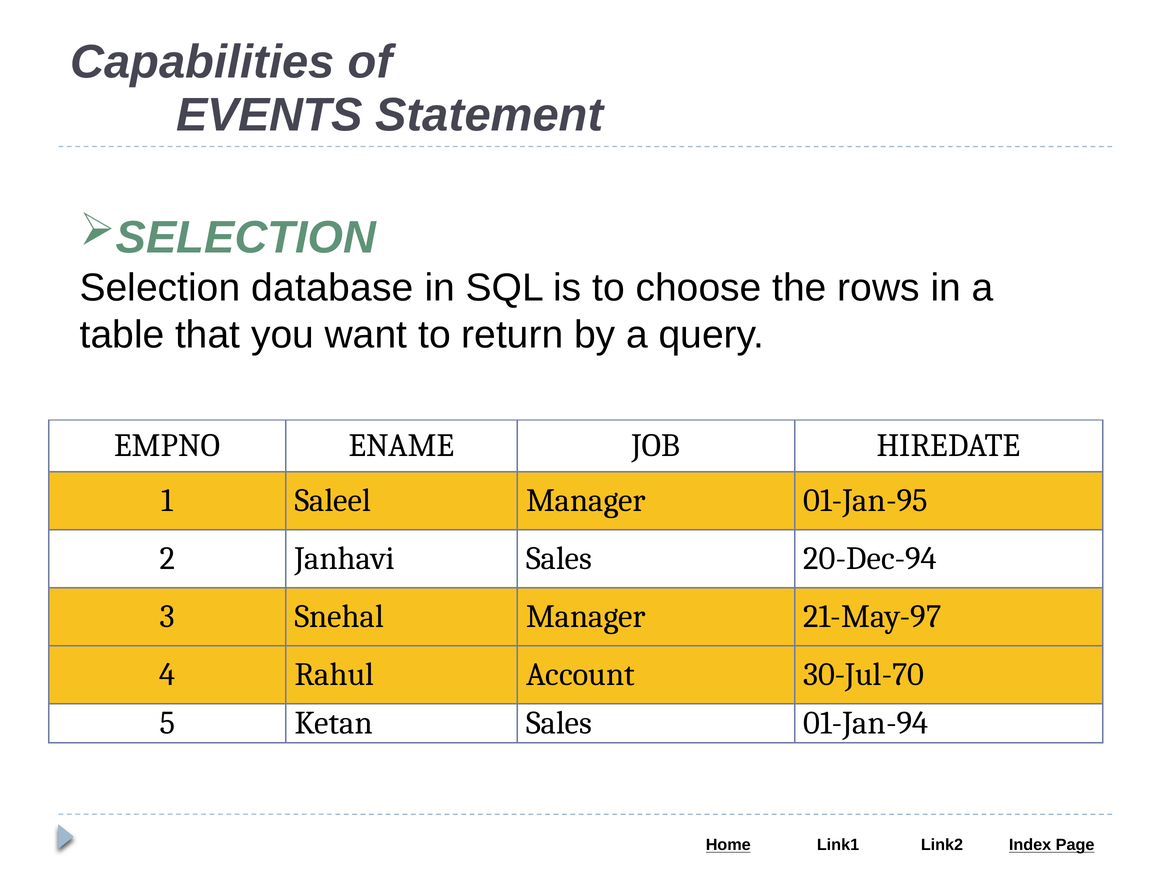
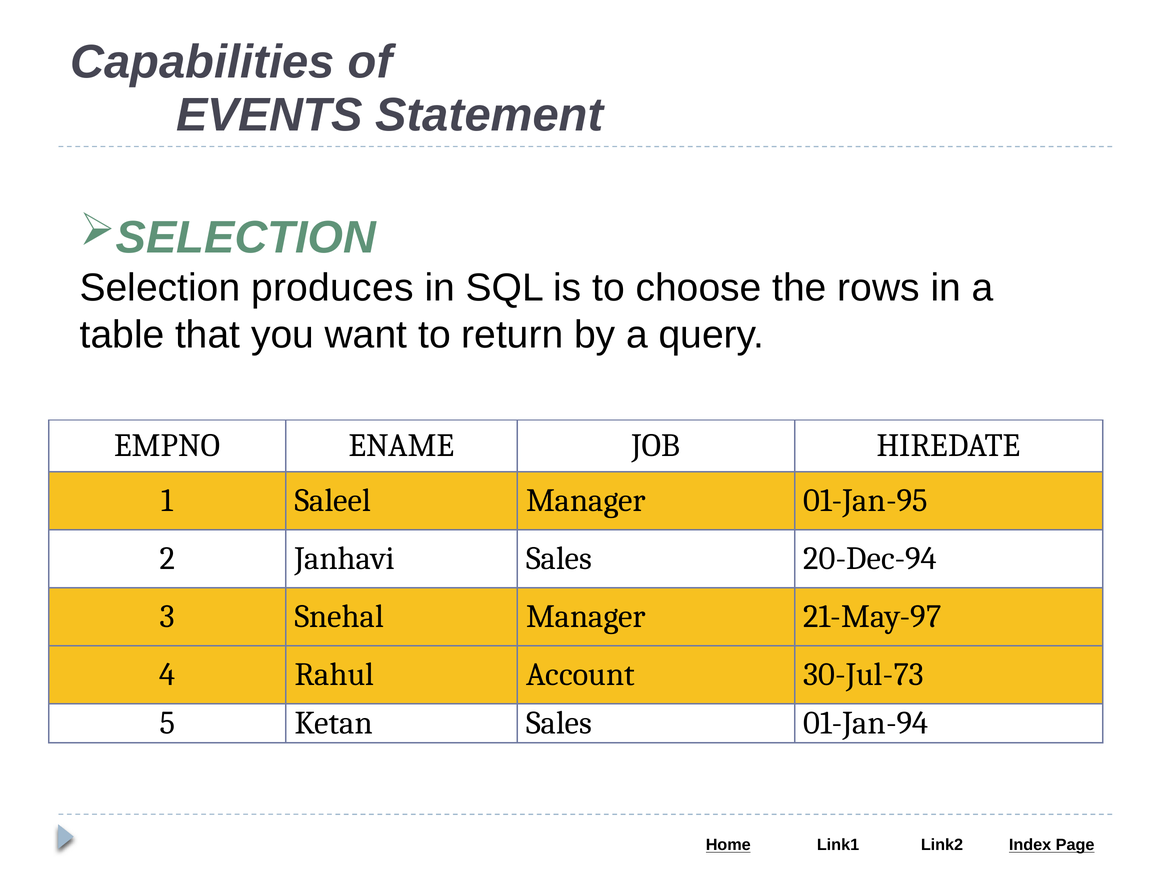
database: database -> produces (332, 288)
30-Jul-70: 30-Jul-70 -> 30-Jul-73 (864, 674)
